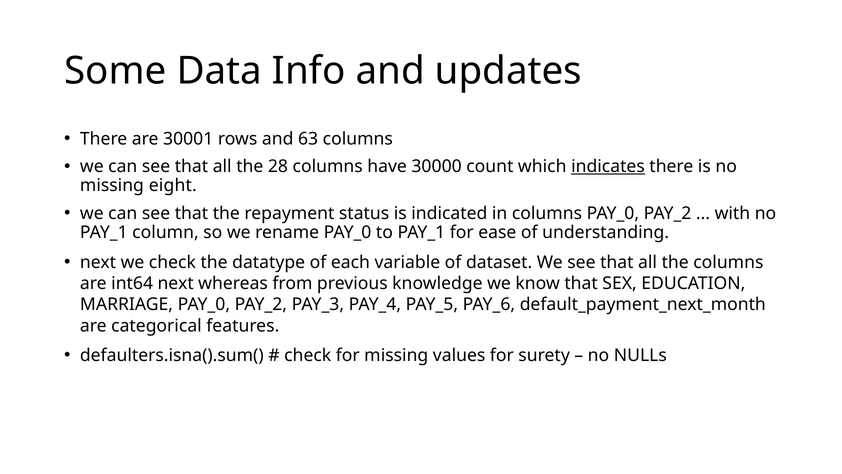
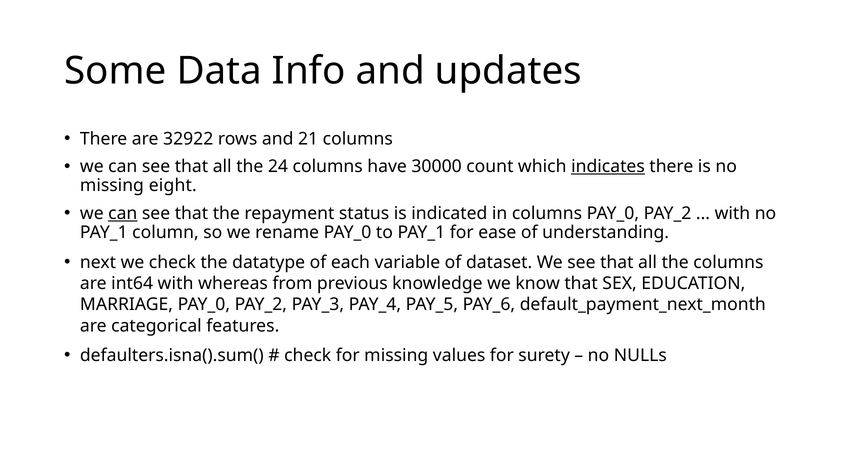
30001: 30001 -> 32922 (188, 139)
63: 63 -> 21 (308, 139)
28: 28 -> 24 (278, 166)
can underline: none -> present (123, 213)
int64 next: next -> with (176, 283)
